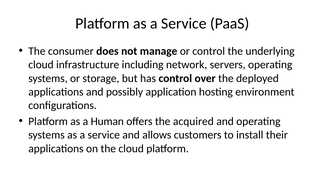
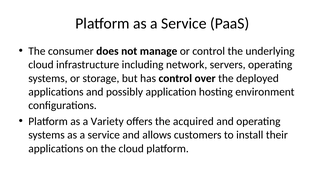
Human: Human -> Variety (107, 121)
